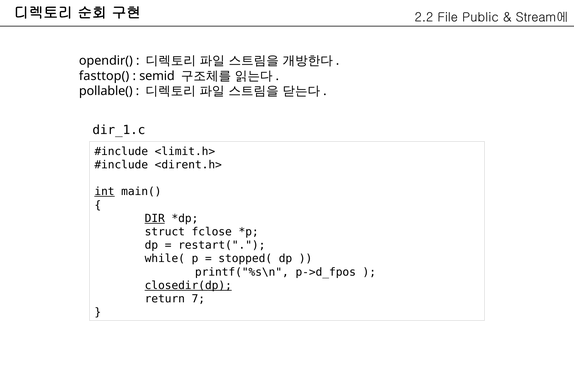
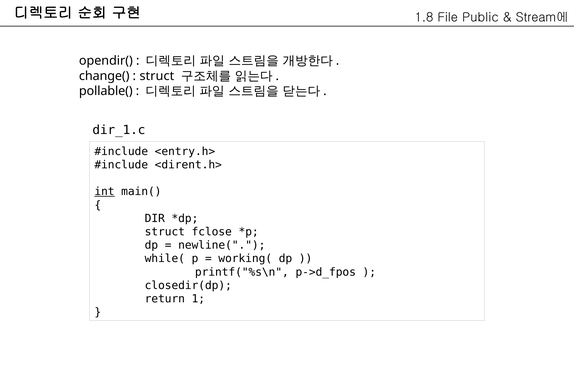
2.2: 2.2 -> 1.8 (424, 17)
fasttop(: fasttop( -> change( (104, 76)
semid: semid -> struct (157, 76)
<limit.h>: <limit.h> -> <entry.h> (185, 151)
DIR underline: present -> none (155, 218)
restart(: restart( -> newline( (222, 245)
stopped(: stopped( -> working( (245, 259)
closedir(dp underline: present -> none (188, 285)
7: 7 -> 1 (198, 299)
